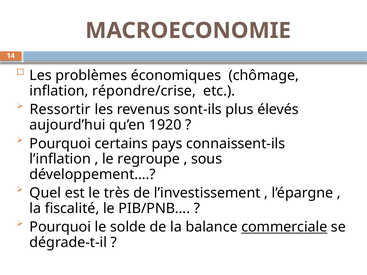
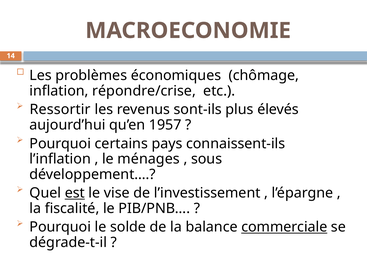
1920: 1920 -> 1957 (165, 125)
regroupe: regroupe -> ménages (149, 159)
est underline: none -> present (75, 193)
très: très -> vise (117, 193)
